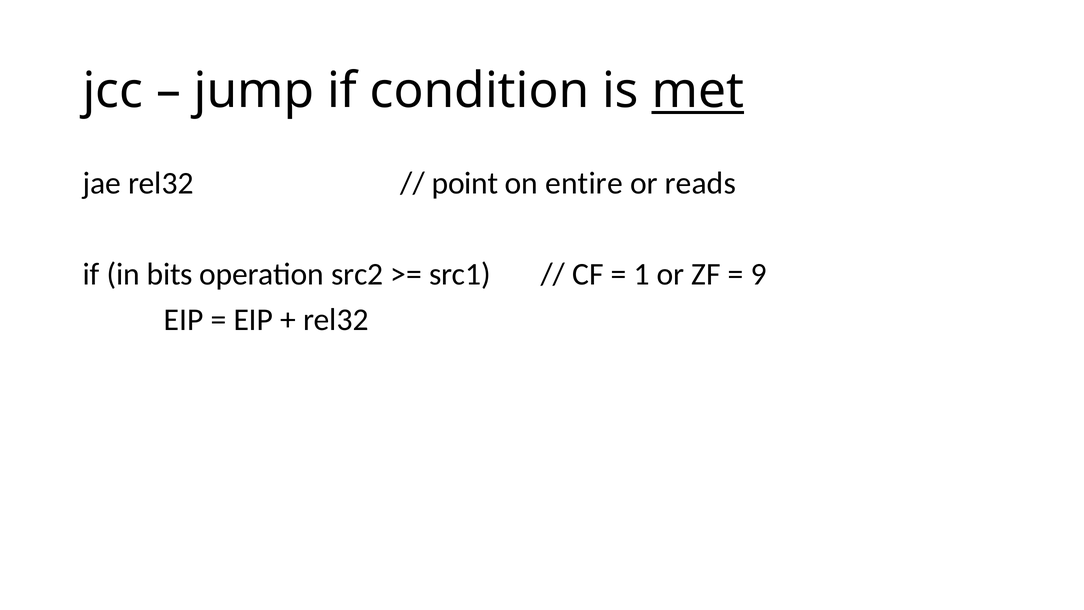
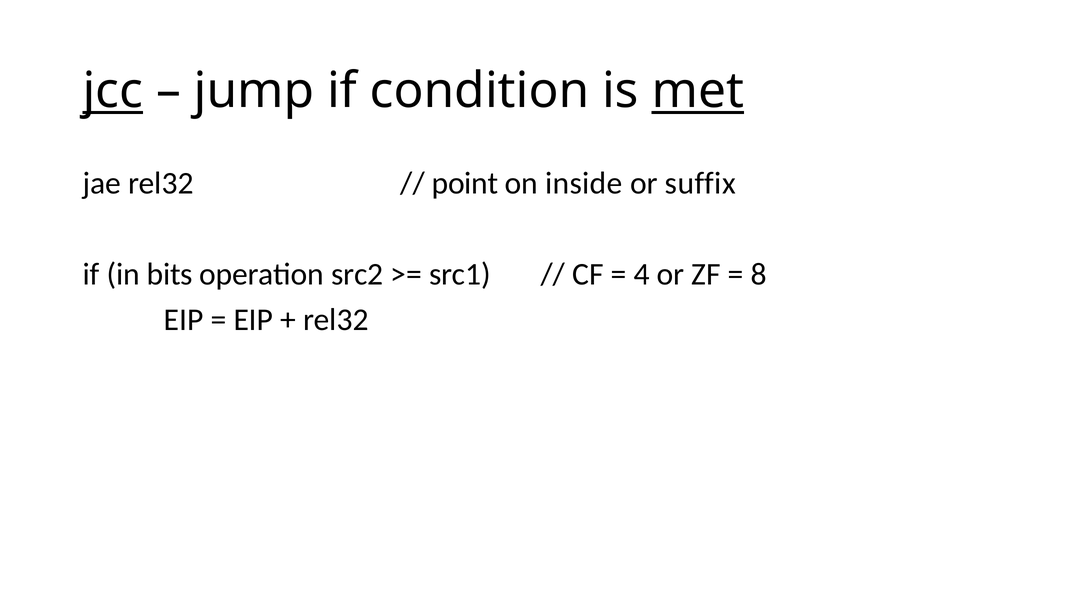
jcc underline: none -> present (113, 91)
entire: entire -> inside (584, 183)
reads: reads -> suffix (700, 183)
1: 1 -> 4 (642, 274)
9: 9 -> 8 (759, 274)
